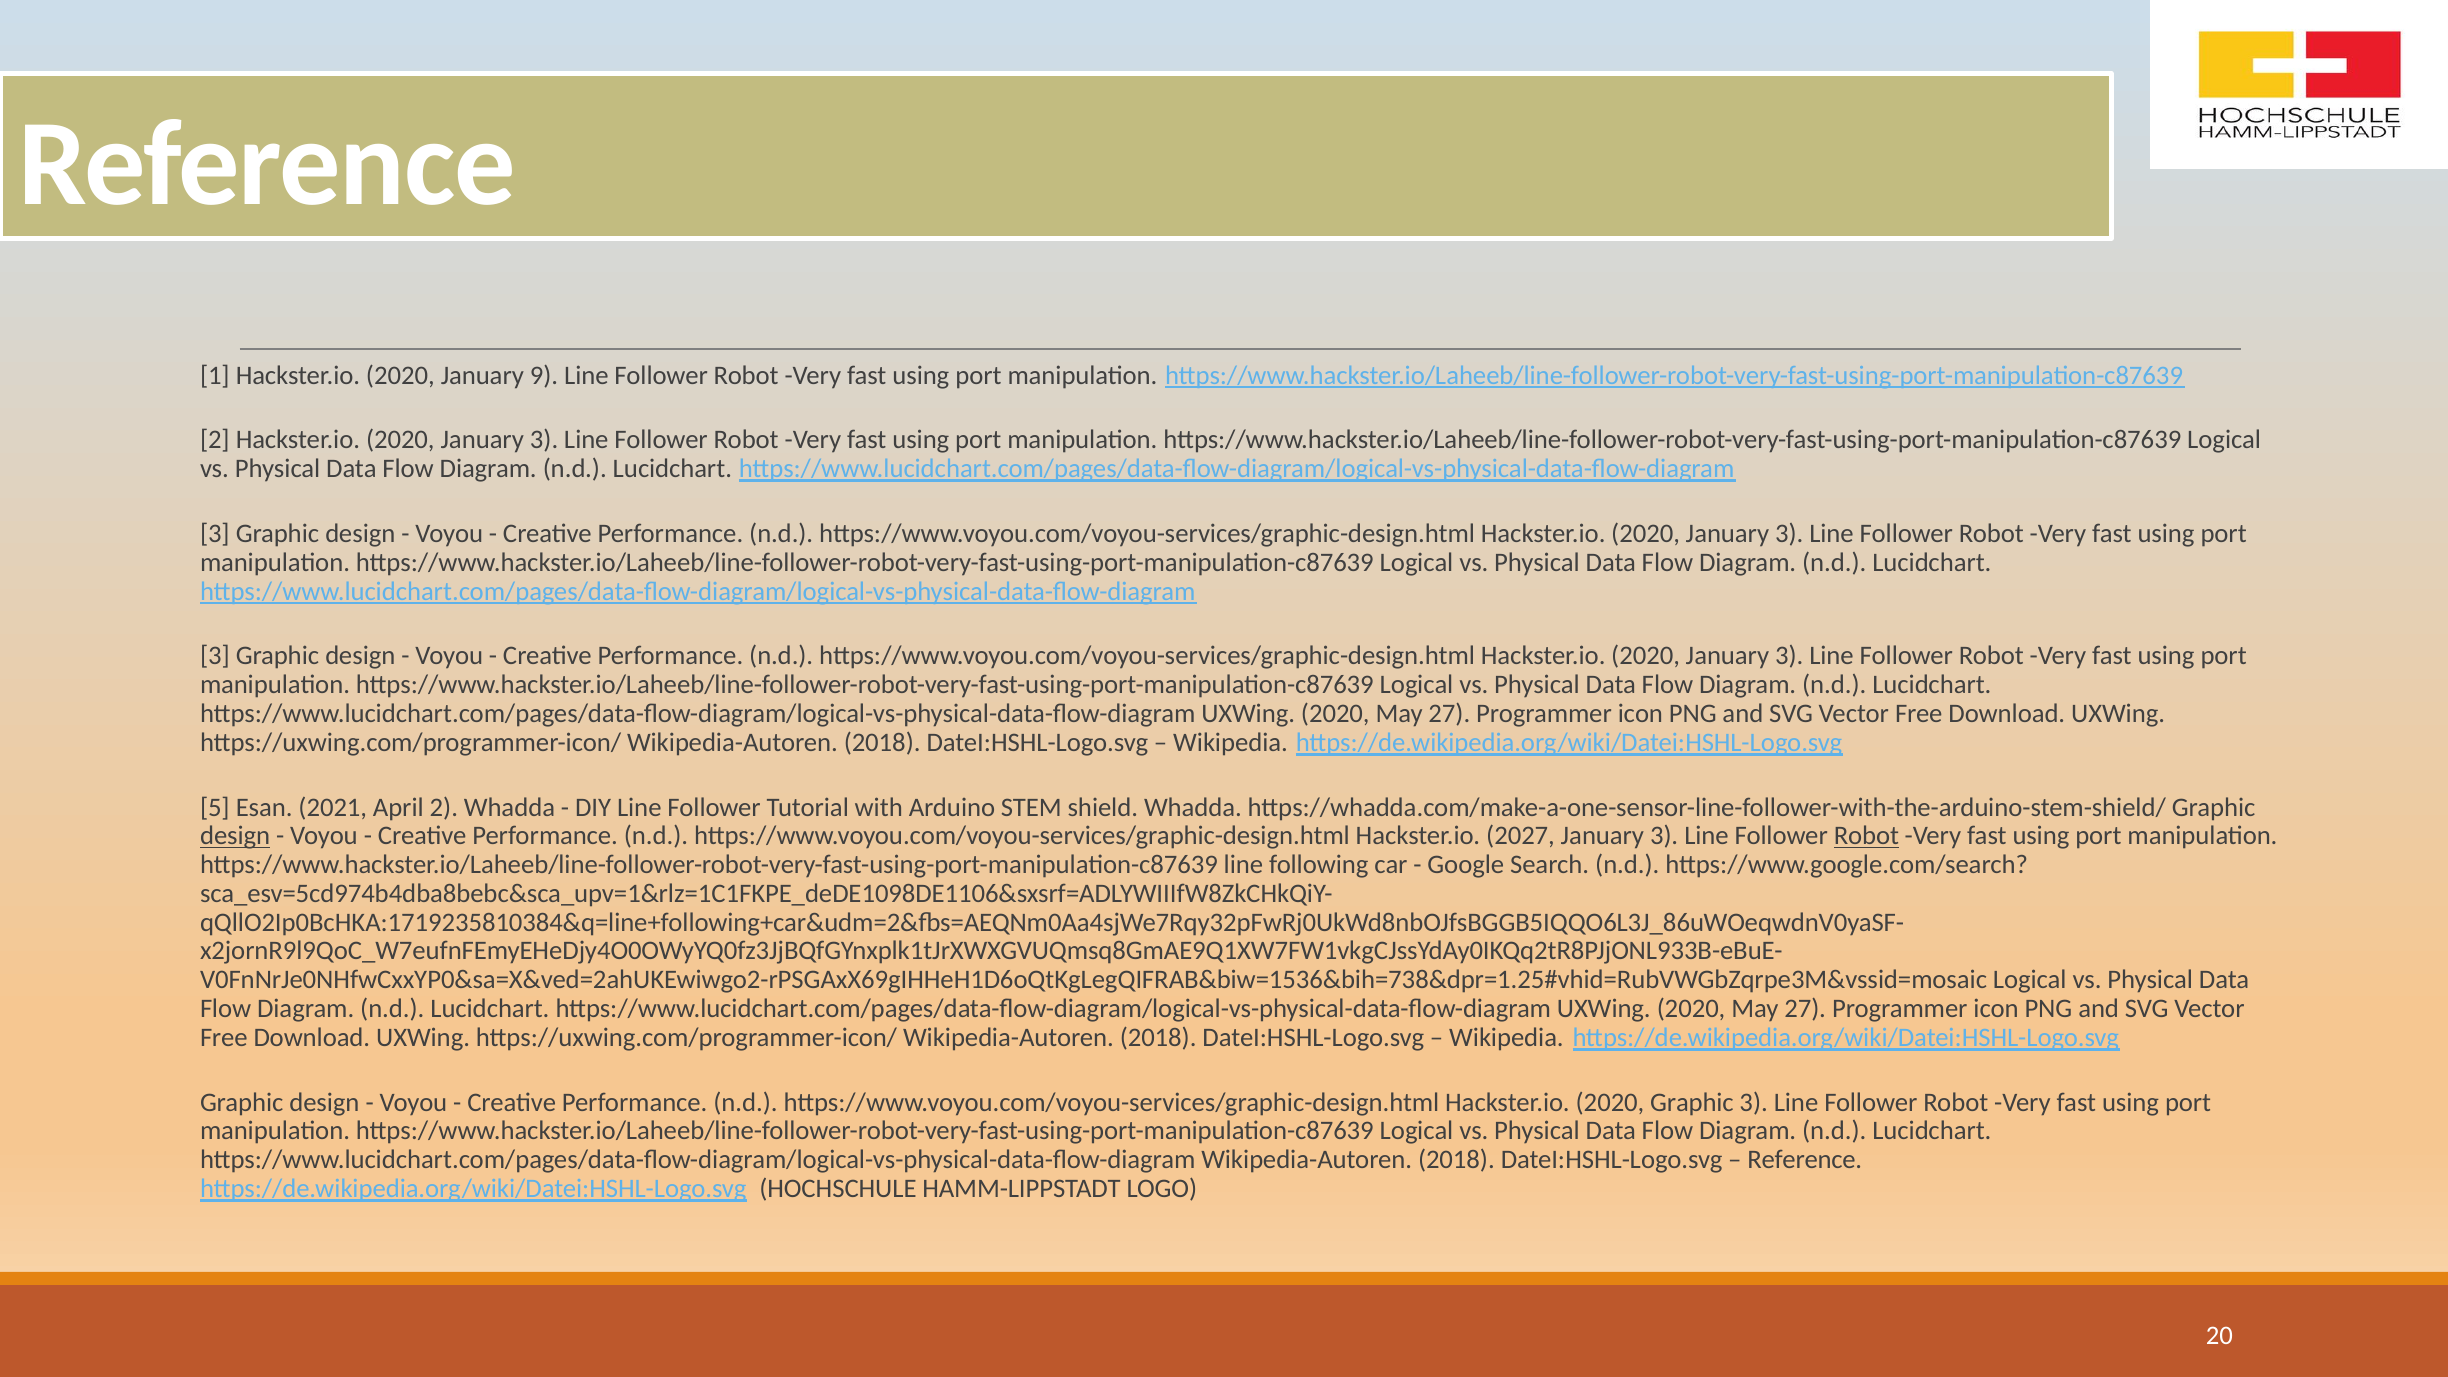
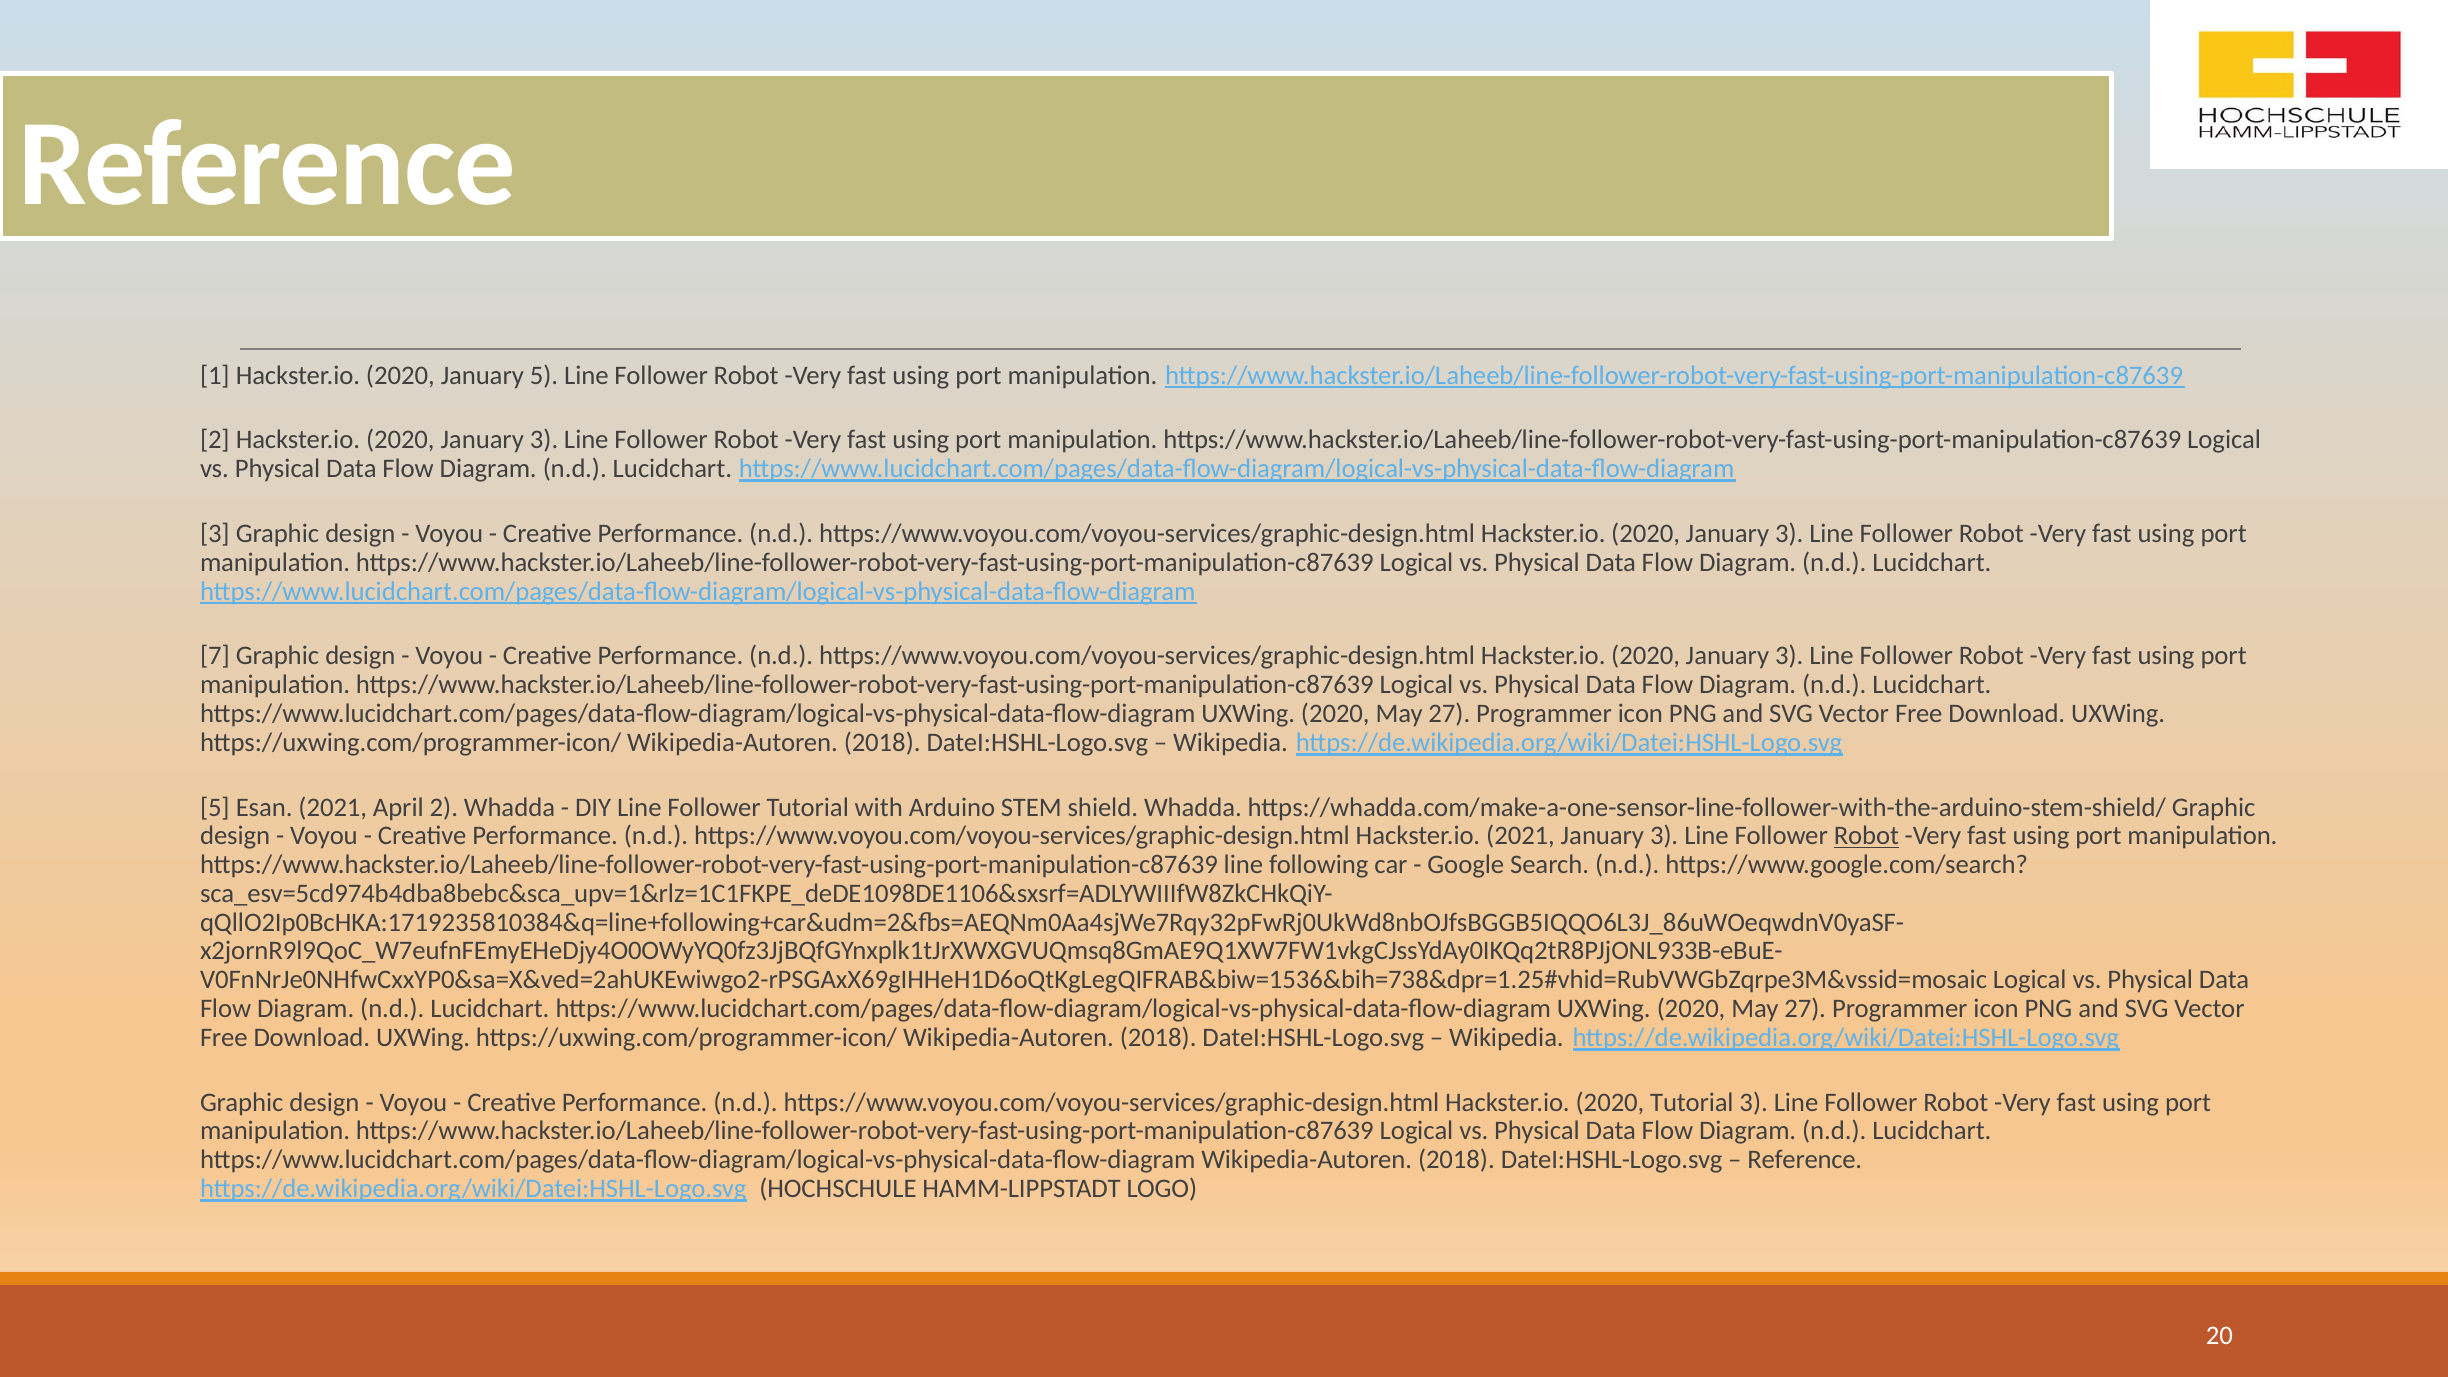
January 9: 9 -> 5 (544, 375)
3: 3 -> 7 (215, 656)
design underline: present -> none (235, 836)
Hackster.io 2027: 2027 -> 2021 (1521, 836)
2020 Graphic: Graphic -> Tutorial (1692, 1102)
